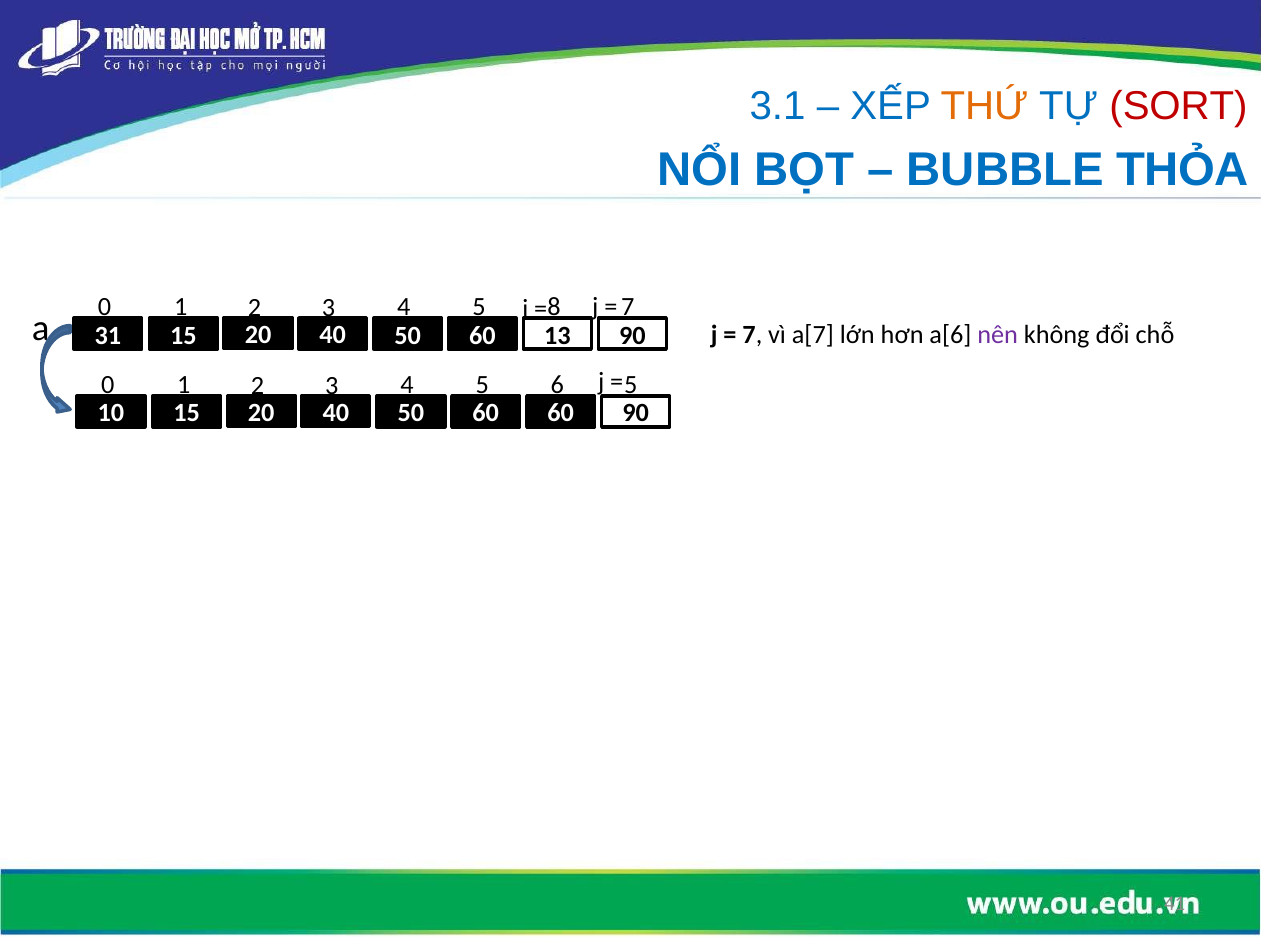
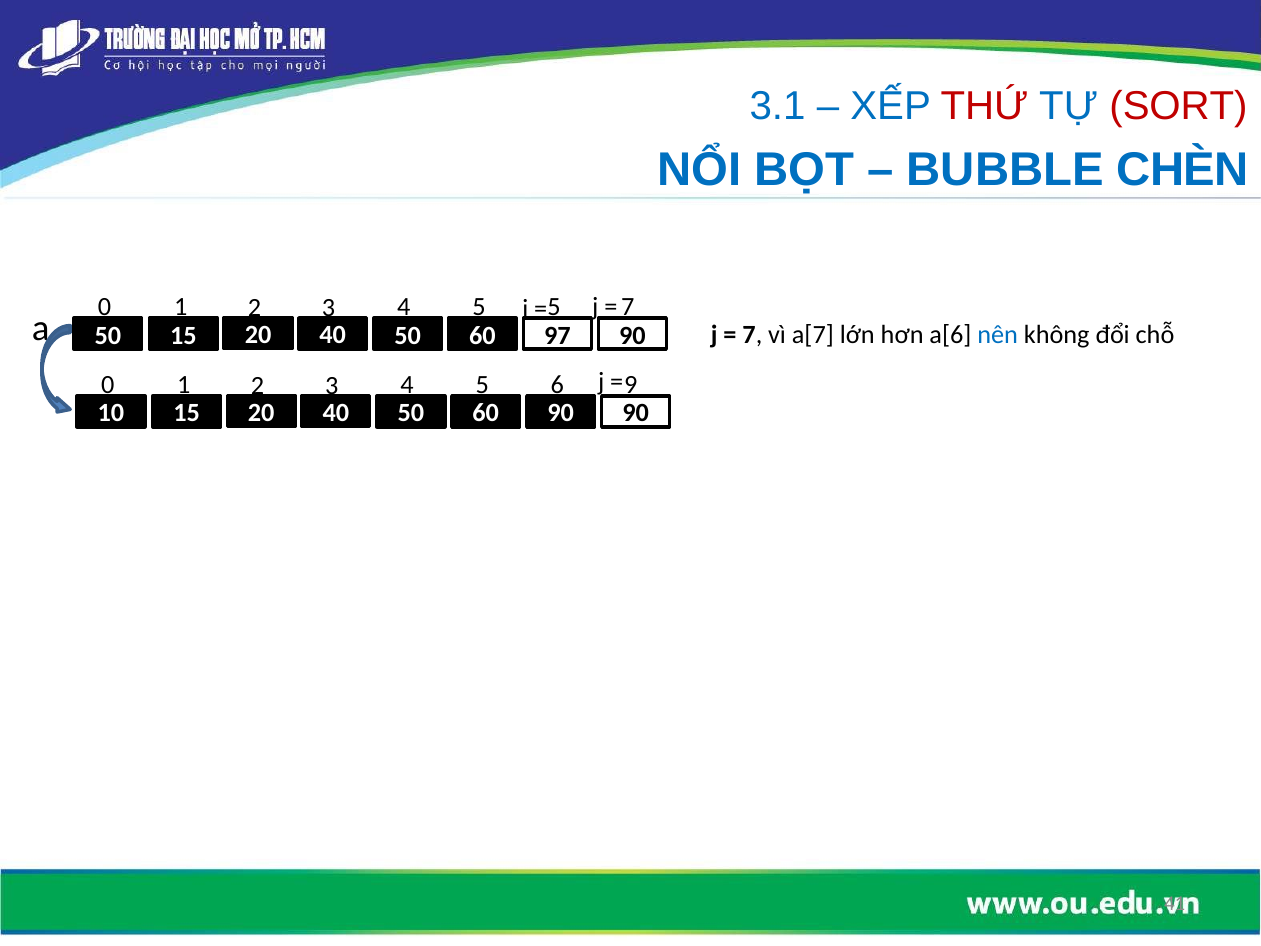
THỨ colour: orange -> red (985, 106)
THỎA: THỎA -> CHÈN (1183, 170)
8: 8 -> 5 (554, 307)
31: 31 -> 50 (108, 335)
13: 13 -> 97 (557, 335)
nên colour: purple -> blue (998, 335)
5: 5 -> 9 (631, 384)
60 60: 60 -> 90 (561, 413)
